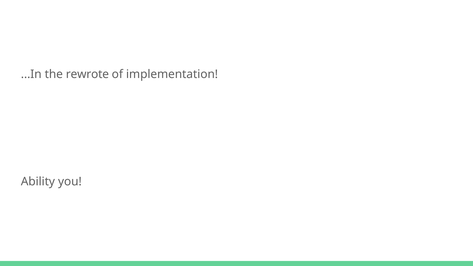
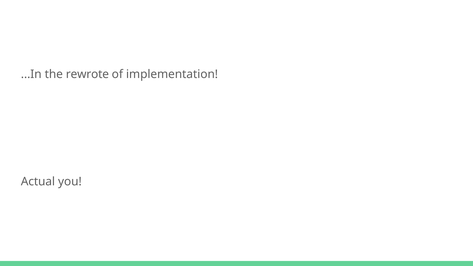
Ability: Ability -> Actual (38, 182)
